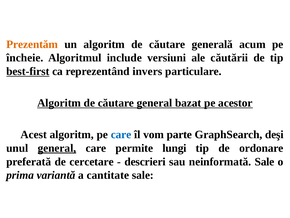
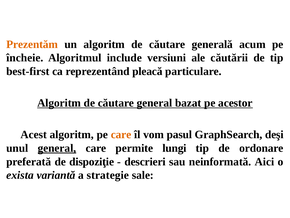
best-first underline: present -> none (28, 71)
invers: invers -> pleacă (147, 71)
care colour: blue -> orange (121, 134)
parte: parte -> pasul (179, 134)
cercetare: cercetare -> dispoziţie (92, 161)
neinformată Sale: Sale -> Aici (264, 161)
prima: prima -> exista (20, 175)
cantitate: cantitate -> strategie (108, 175)
